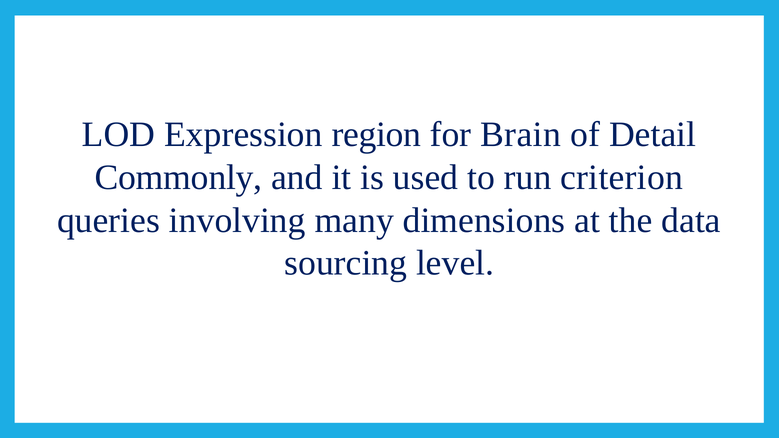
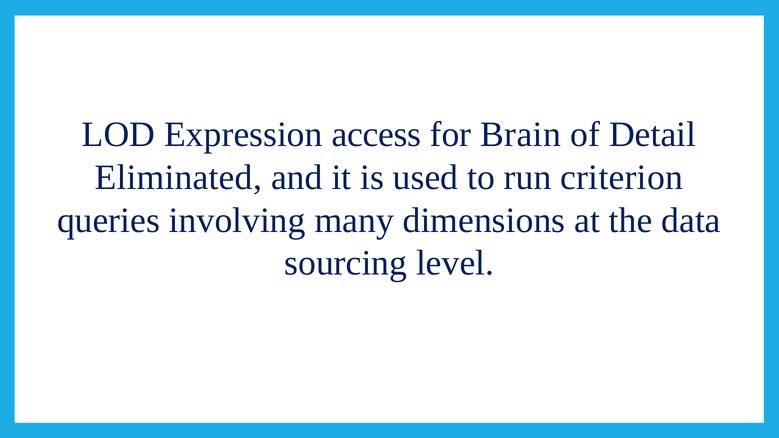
region: region -> access (376, 135)
Commonly: Commonly -> Eliminated (178, 178)
